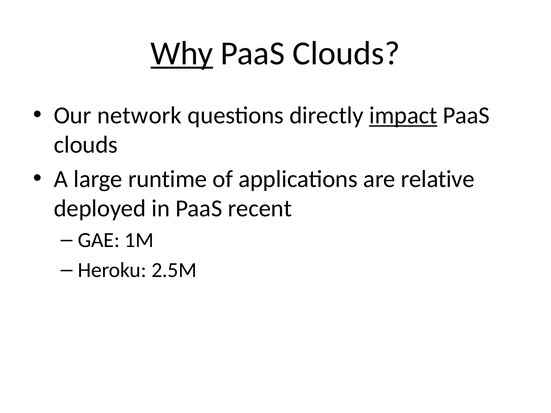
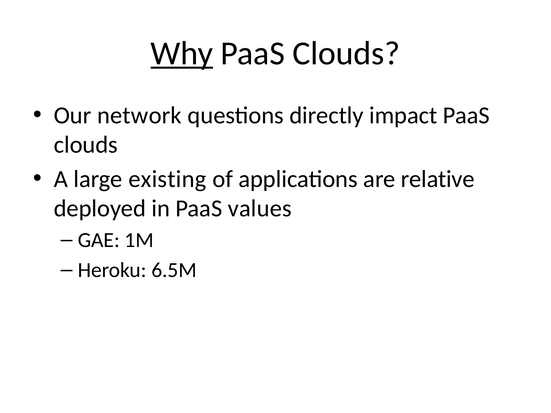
impact underline: present -> none (403, 116)
runtime: runtime -> existing (167, 179)
recent: recent -> values (260, 209)
2.5M: 2.5M -> 6.5M (174, 270)
